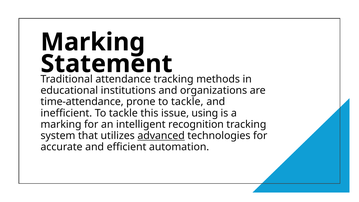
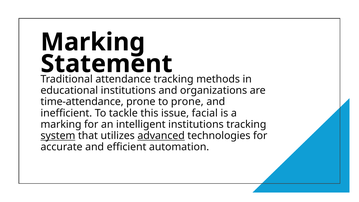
prone to tackle: tackle -> prone (187, 102)
using: using -> facial (205, 113)
intelligent recognition: recognition -> institutions (196, 124)
system underline: none -> present (58, 136)
